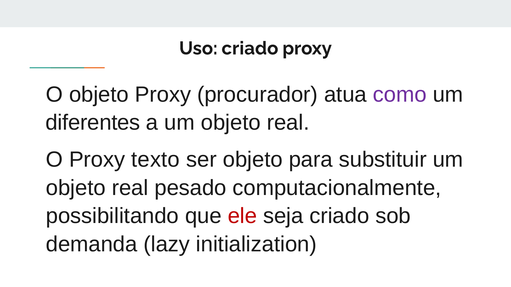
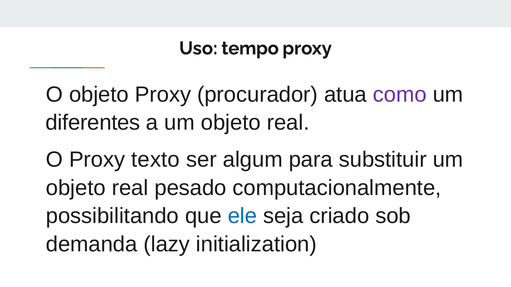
Uso criado: criado -> tempo (250, 48)
ser objeto: objeto -> algum (253, 160)
ele colour: red -> blue (242, 216)
